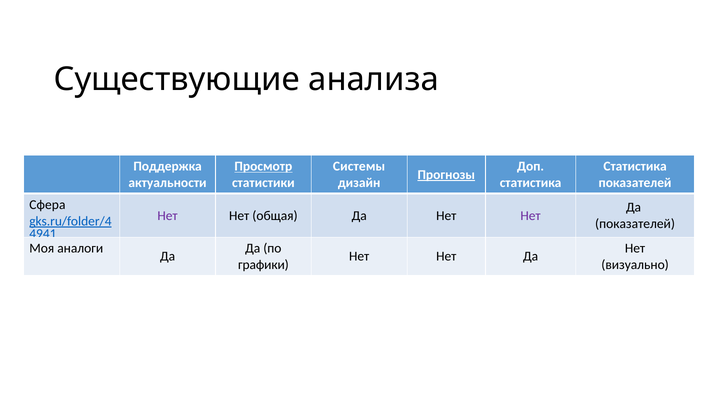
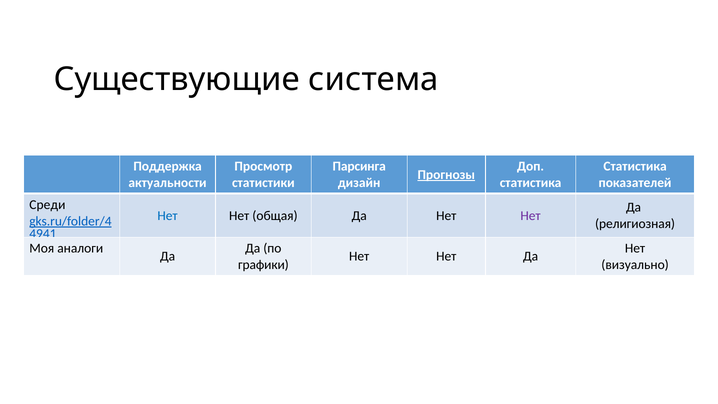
анализа: анализа -> система (374, 79)
Просмотр underline: present -> none (263, 166)
Системы: Системы -> Парсинга (359, 166)
Сфера: Сфера -> Среди (47, 205)
Нет colour: purple -> blue (168, 215)
показателей: показателей -> религиозная (635, 224)
